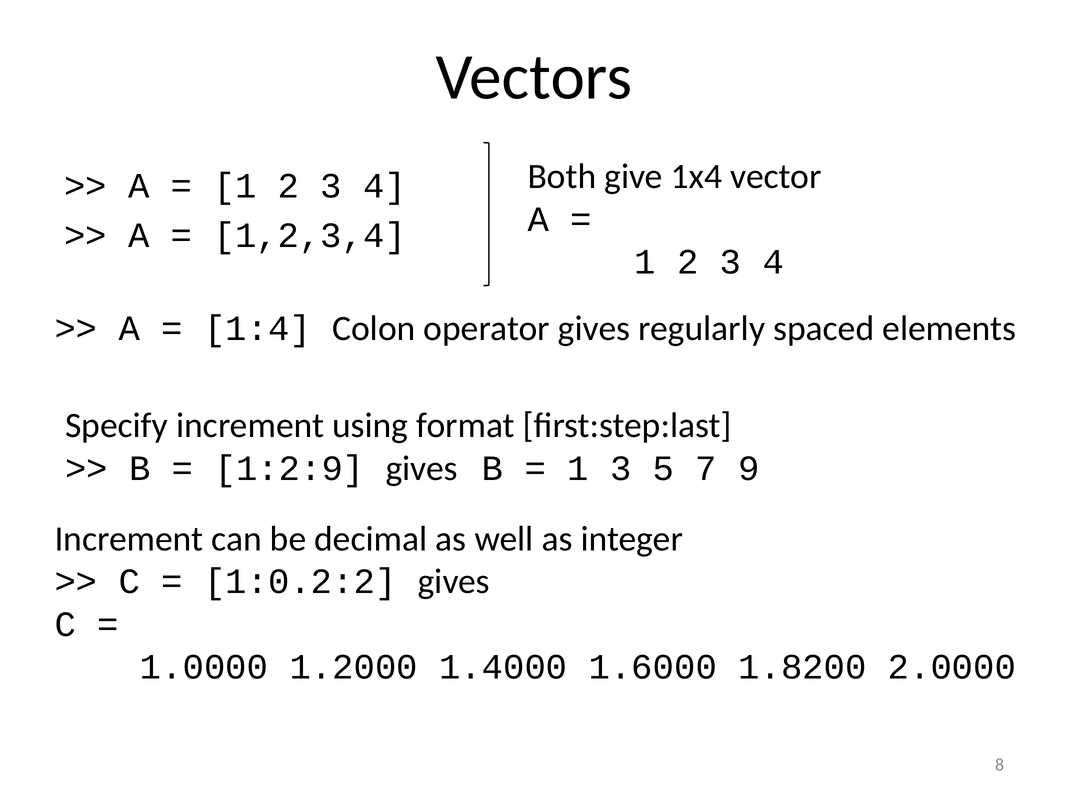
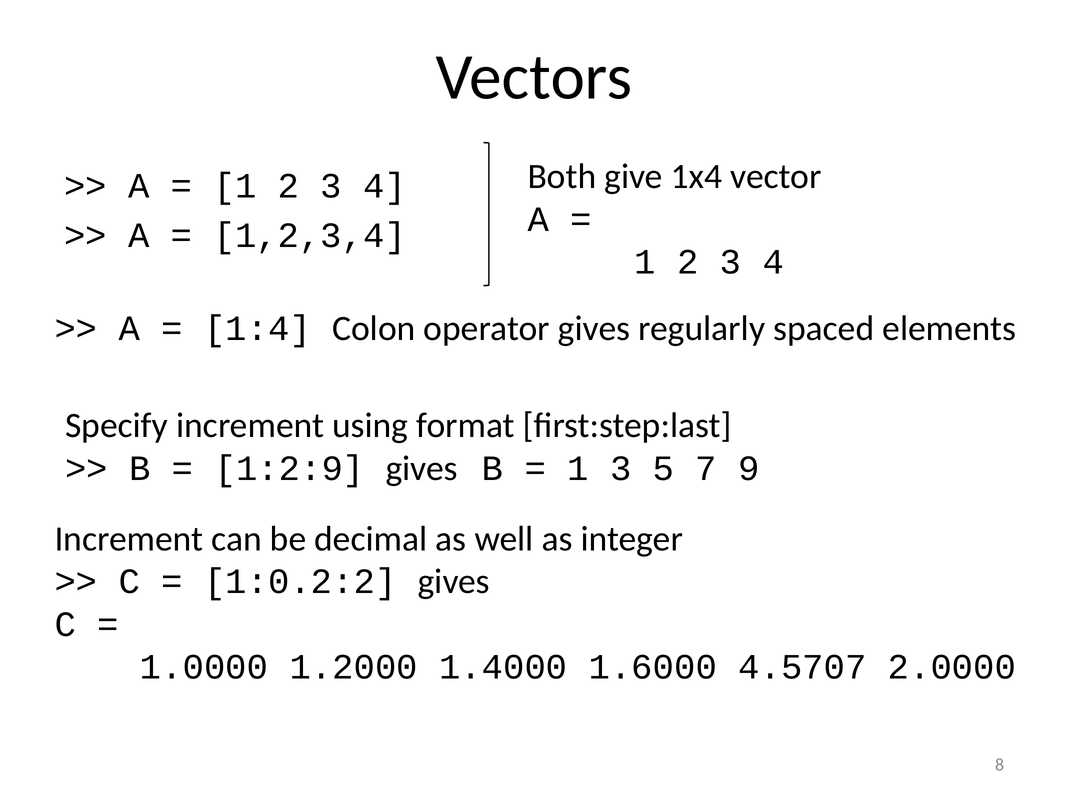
1.8200: 1.8200 -> 4.5707 (802, 667)
